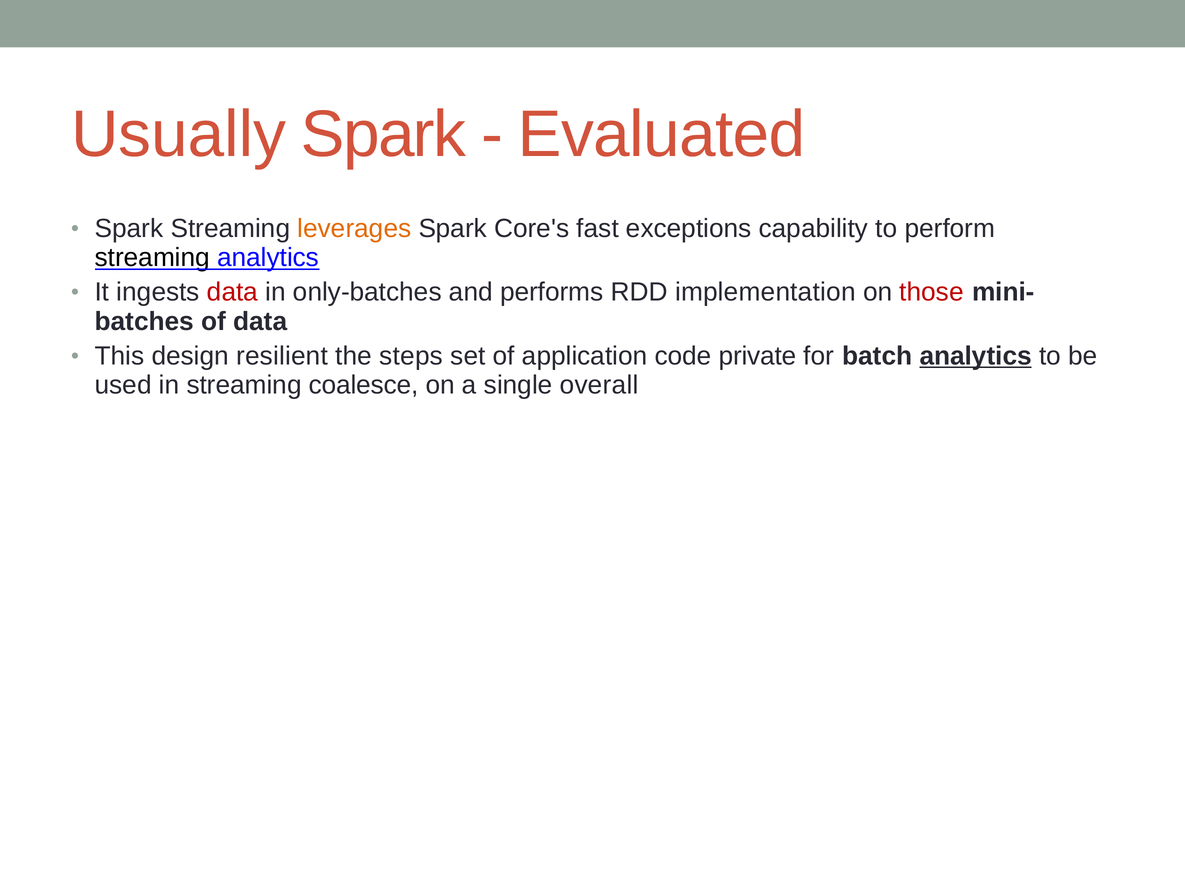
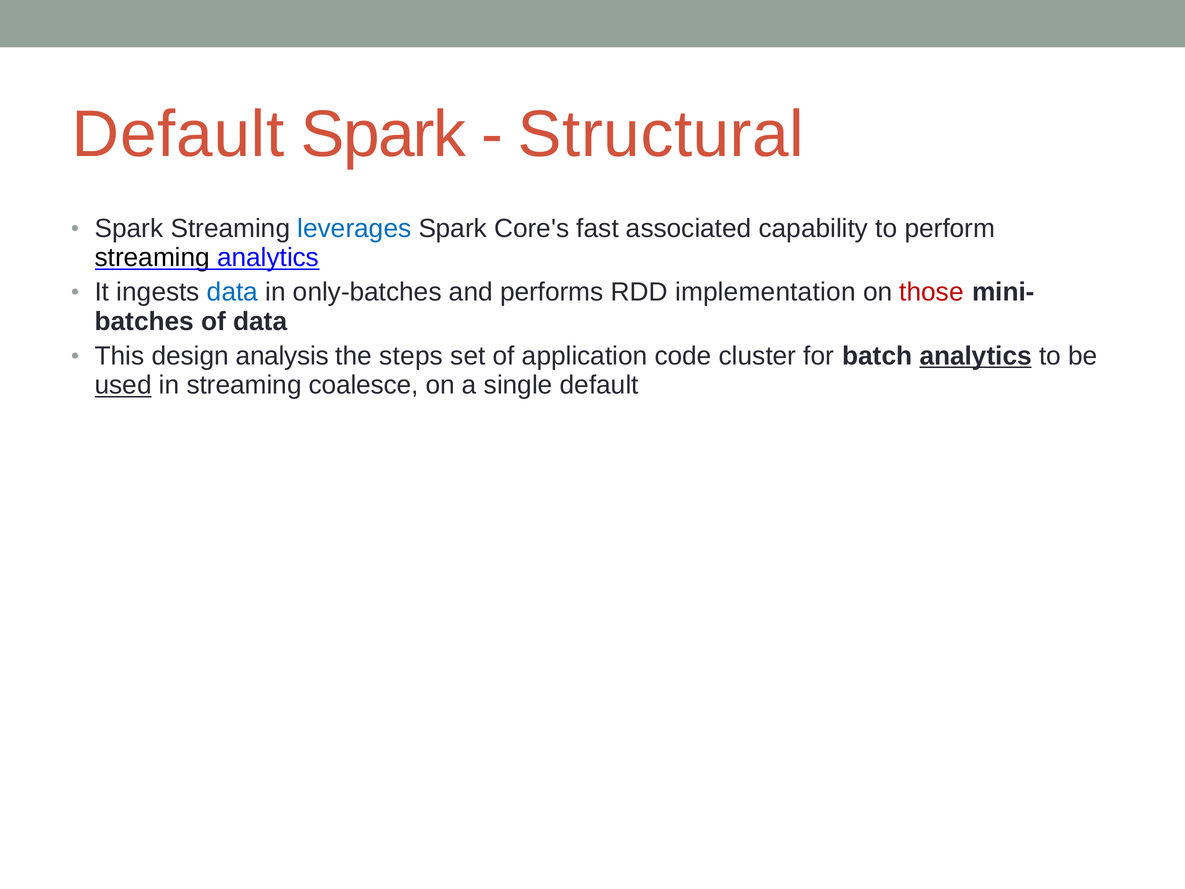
Usually: Usually -> Default (178, 134)
Evaluated: Evaluated -> Structural (661, 134)
leverages colour: orange -> blue (354, 228)
exceptions: exceptions -> associated (689, 228)
data colour: red -> blue (233, 292)
resilient: resilient -> analysis (282, 356)
private: private -> cluster (758, 356)
used underline: none -> present (123, 385)
single overall: overall -> default (599, 385)
